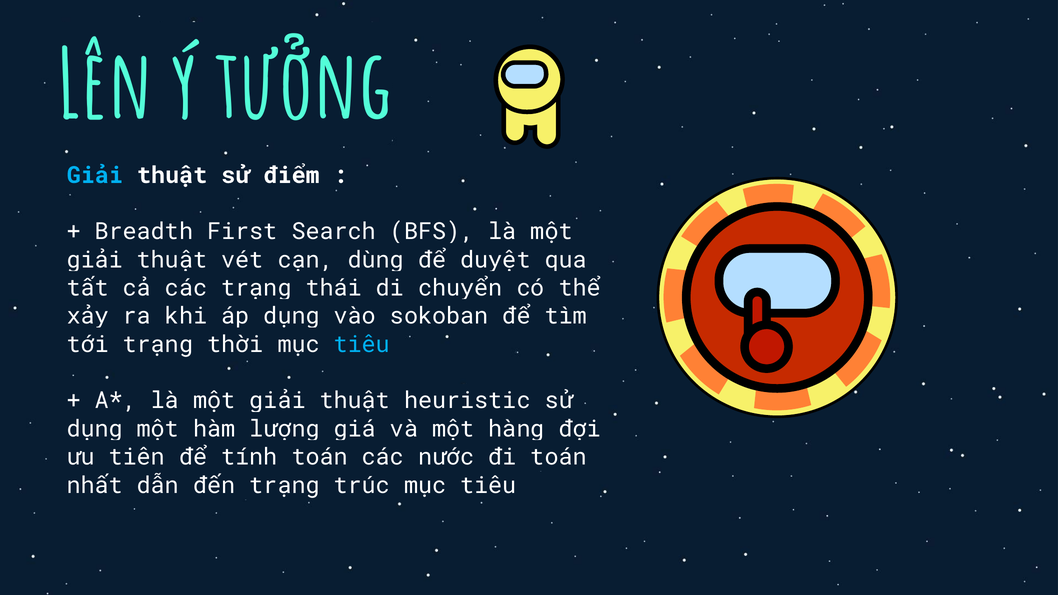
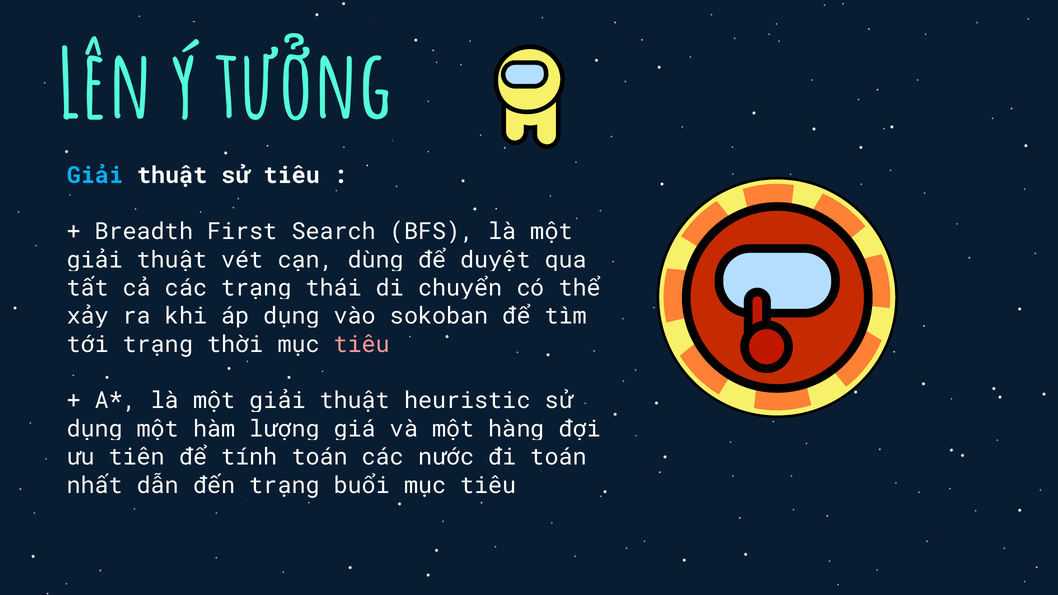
sử điểm: điểm -> tiêu (292, 175)
tiêu colour: light blue -> pink (362, 344)
trúc: trúc -> buổi (362, 485)
